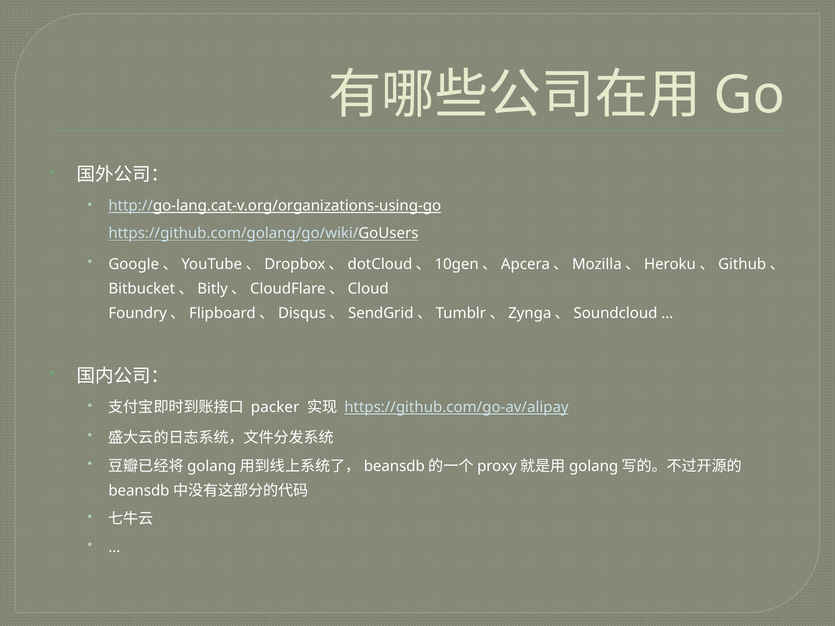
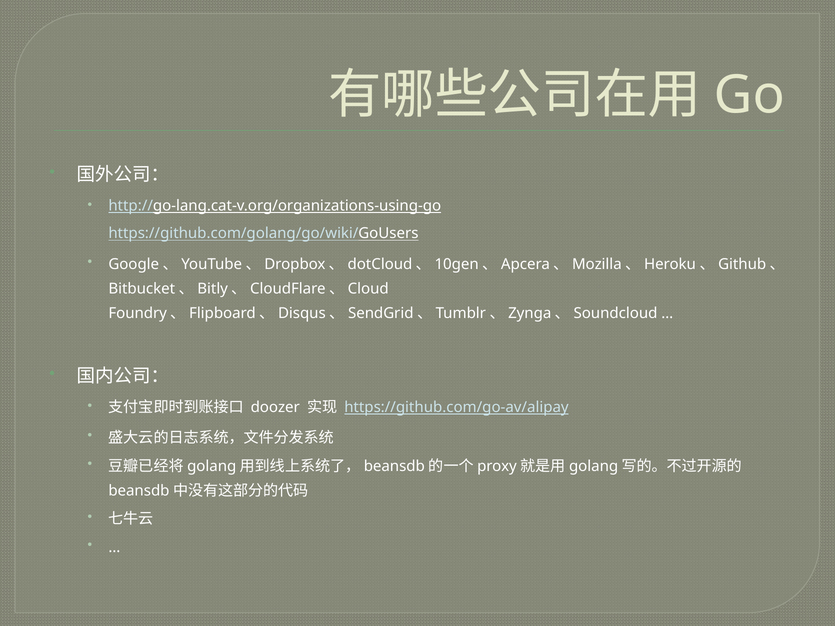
packer: packer -> doozer (275, 407)
